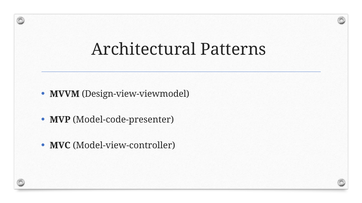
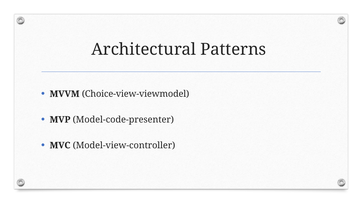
Design-view-viewmodel: Design-view-viewmodel -> Choice-view-viewmodel (136, 94)
